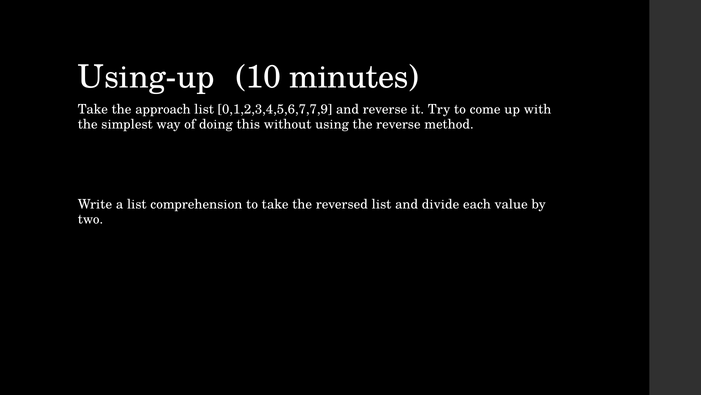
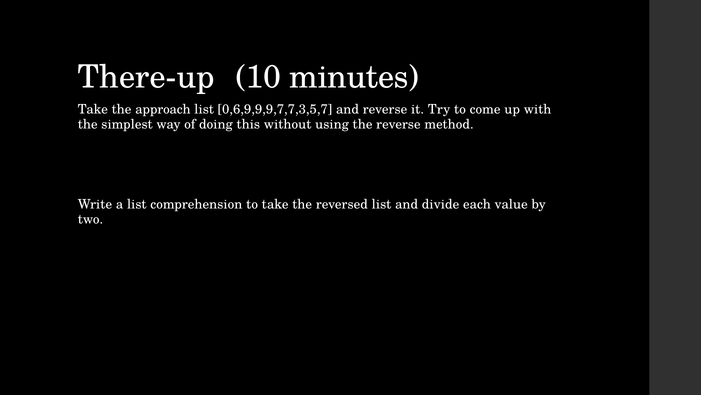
Using-up: Using-up -> There-up (146, 77)
0,1,2,3,4,5,6,7,7,9: 0,1,2,3,4,5,6,7,7,9 -> 0,6,9,9,9,7,7,3,5,7 (275, 109)
